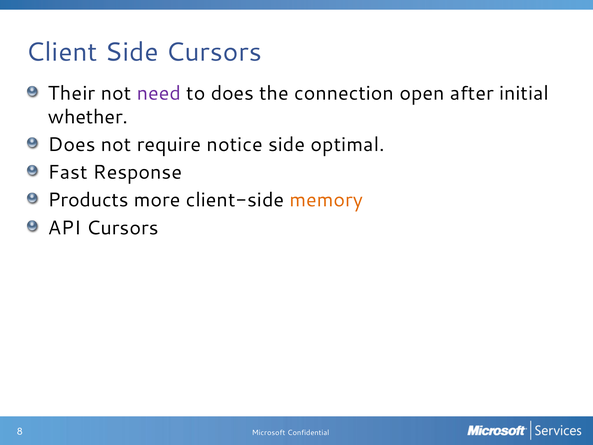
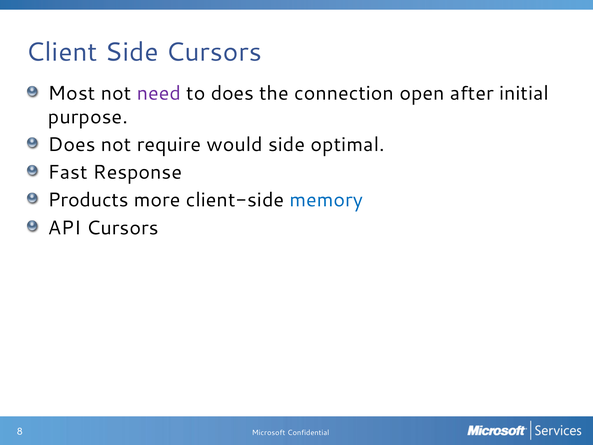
Their: Their -> Most (72, 93)
whether: whether -> purpose (88, 117)
notice: notice -> would (235, 145)
memory colour: orange -> blue (326, 200)
